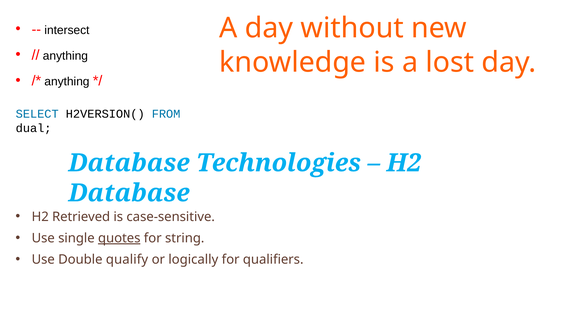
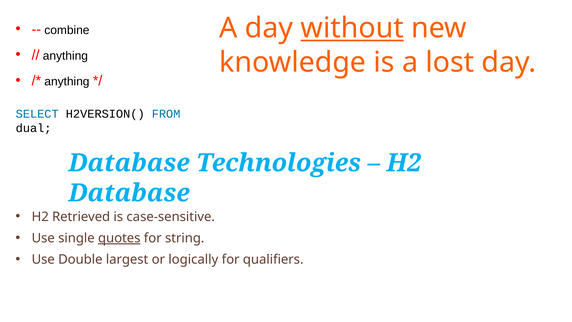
without underline: none -> present (352, 28)
intersect: intersect -> combine (67, 30)
qualify: qualify -> largest (127, 259)
